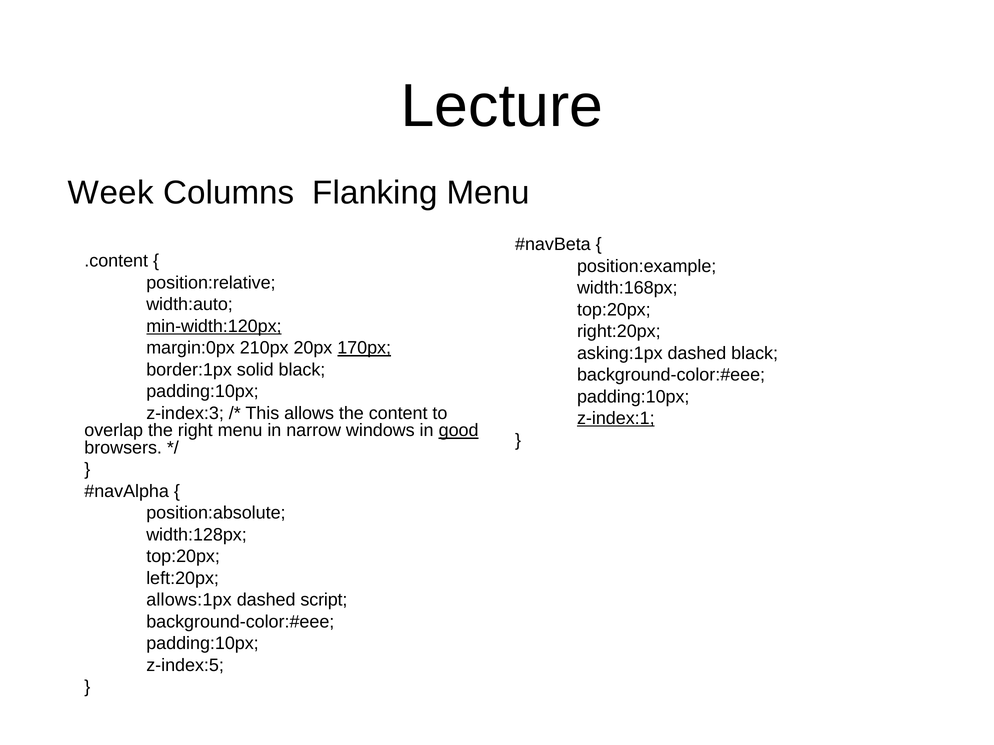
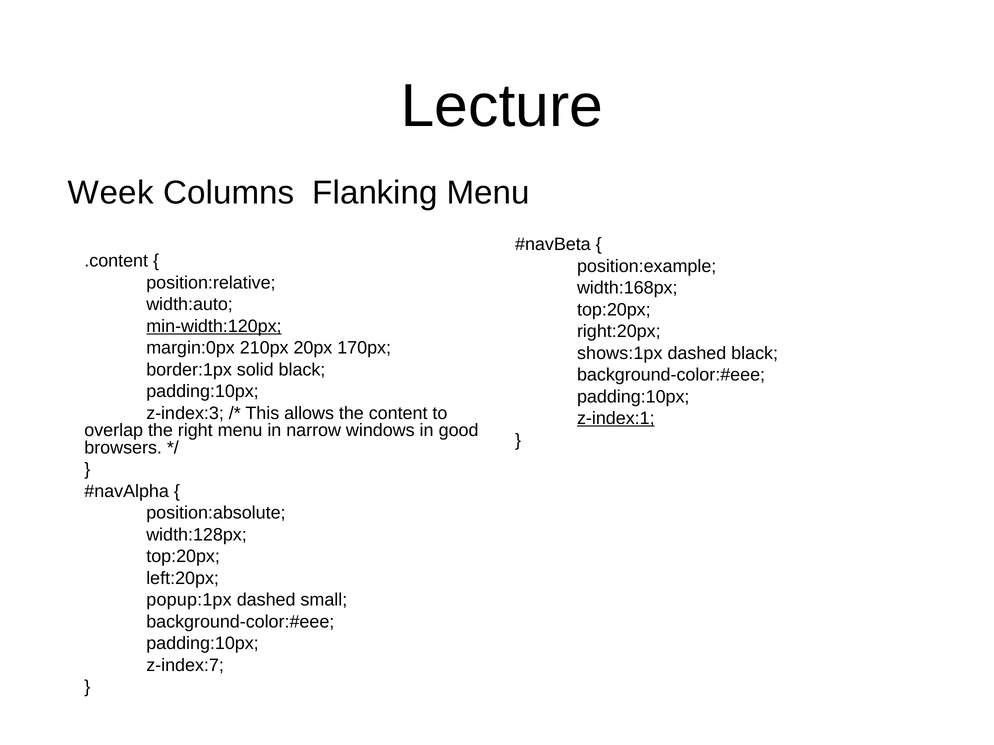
170px underline: present -> none (364, 348)
asking:1px: asking:1px -> shows:1px (620, 353)
good underline: present -> none (459, 431)
allows:1px: allows:1px -> popup:1px (189, 600)
script: script -> small (324, 600)
z-index:5: z-index:5 -> z-index:7 (185, 666)
